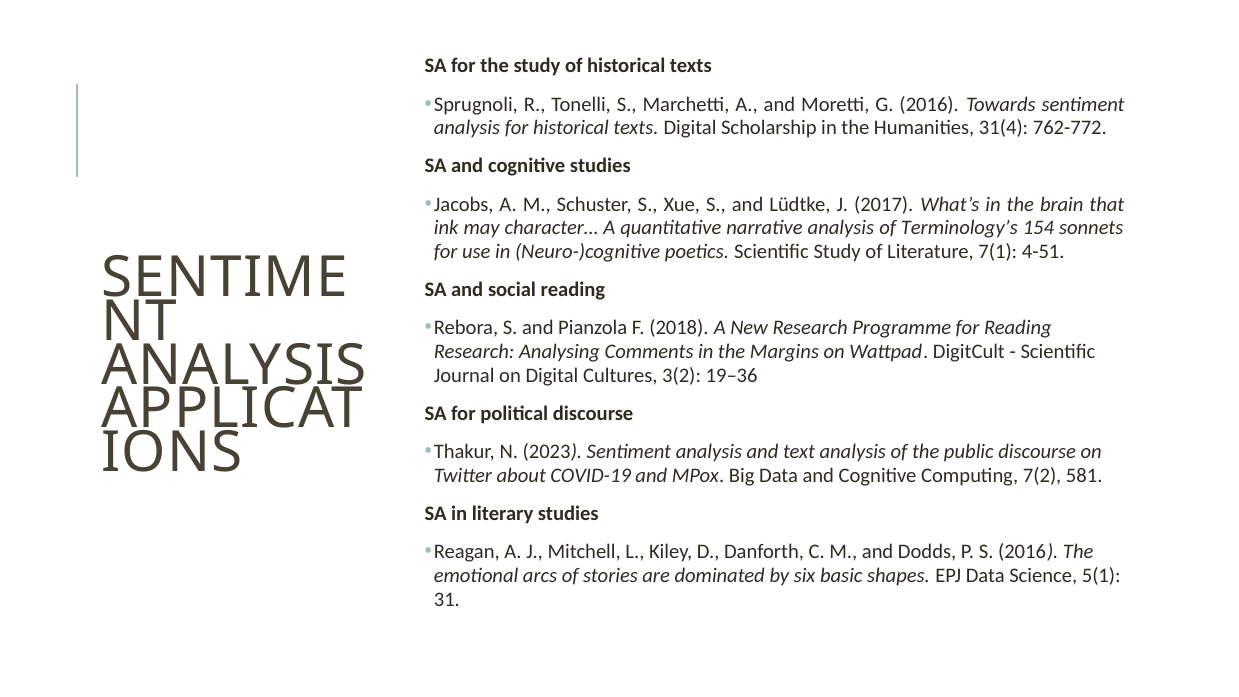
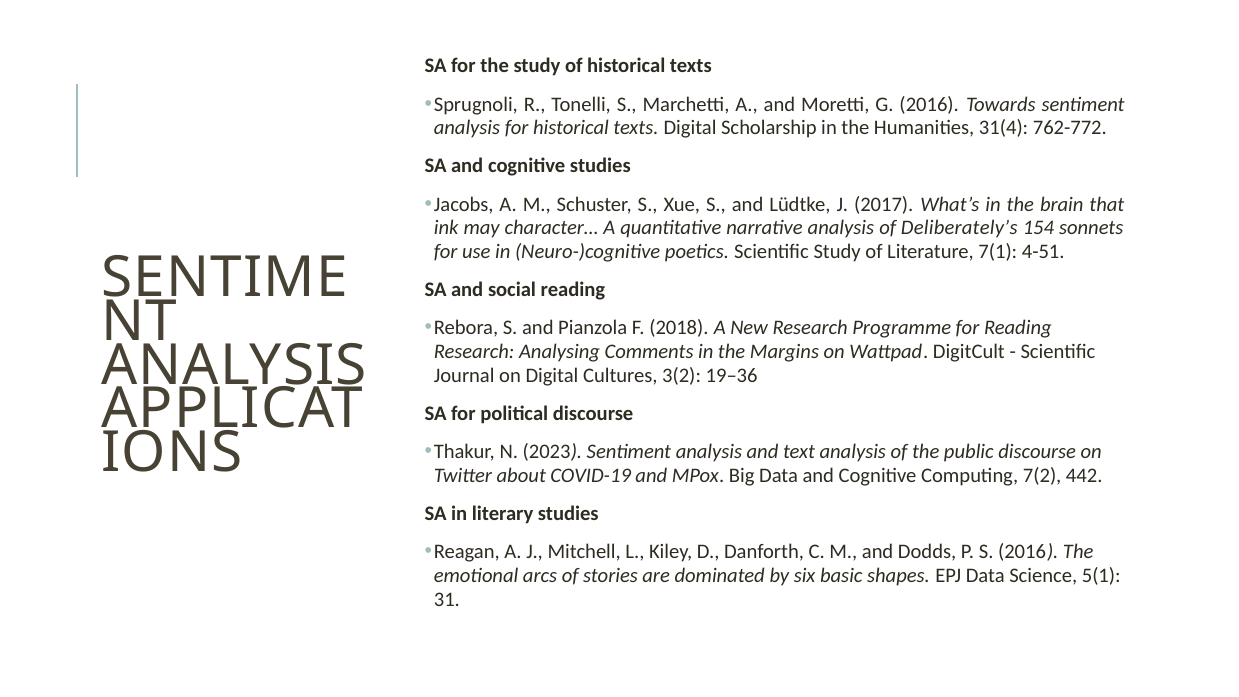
Terminology’s: Terminology’s -> Deliberately’s (959, 228)
581: 581 -> 442 (1084, 476)
